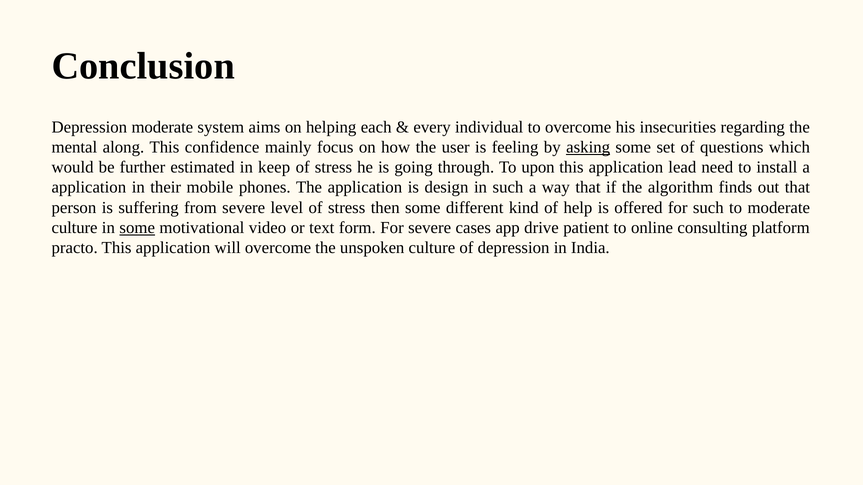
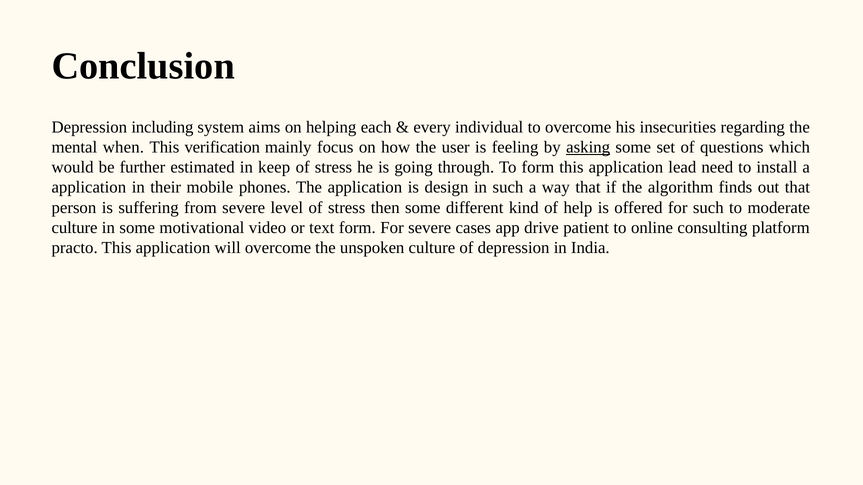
Depression moderate: moderate -> including (162, 127)
along: along -> when (123, 147)
confidence: confidence -> verification (222, 147)
To upon: upon -> form (538, 167)
some underline: present -> none (137, 228)
